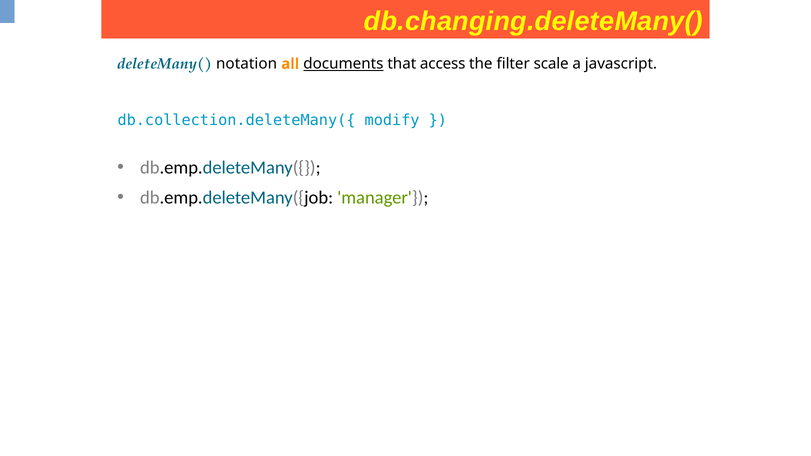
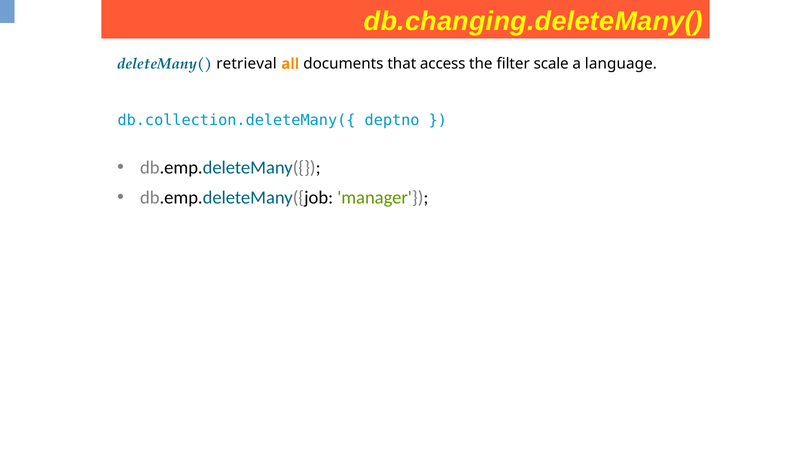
notation: notation -> retrieval (247, 64)
documents underline: present -> none (343, 64)
javascript: javascript -> language (621, 64)
modify: modify -> deptno (392, 120)
